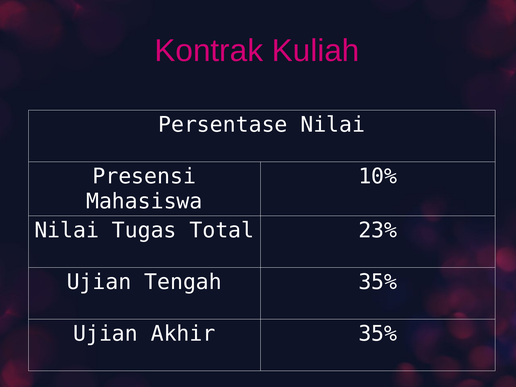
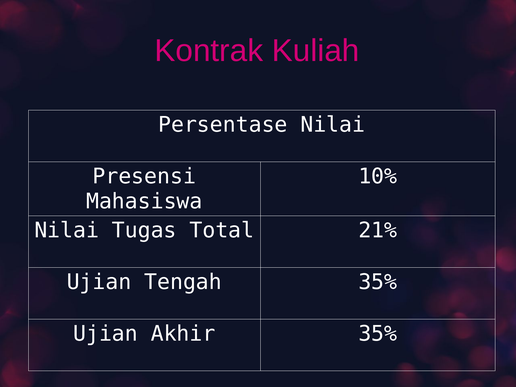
23%: 23% -> 21% (378, 231)
